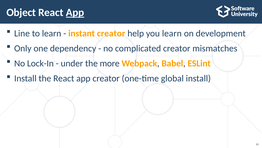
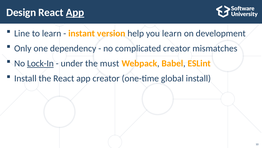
Object: Object -> Design (21, 12)
instant creator: creator -> version (111, 33)
Lock-In underline: none -> present (40, 63)
more: more -> must (110, 63)
